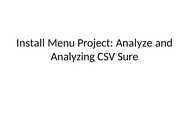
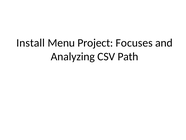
Analyze: Analyze -> Focuses (134, 43)
Sure: Sure -> Path (128, 56)
